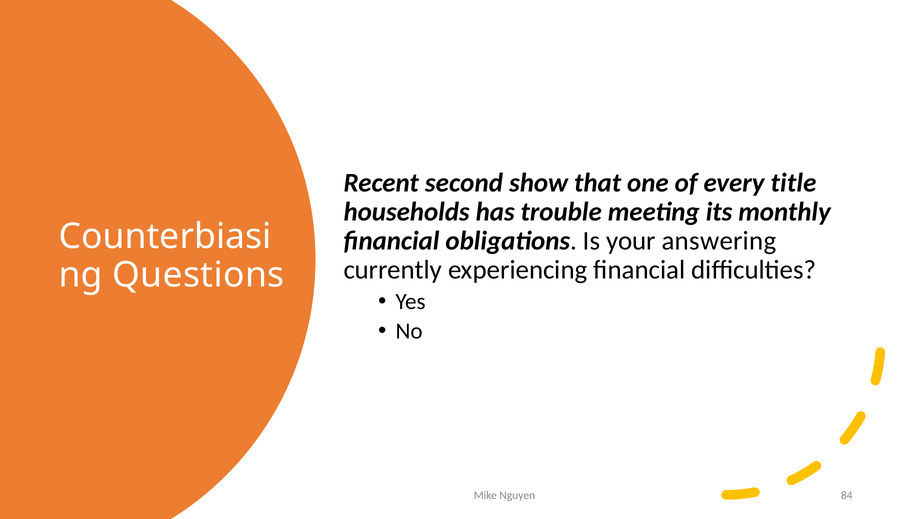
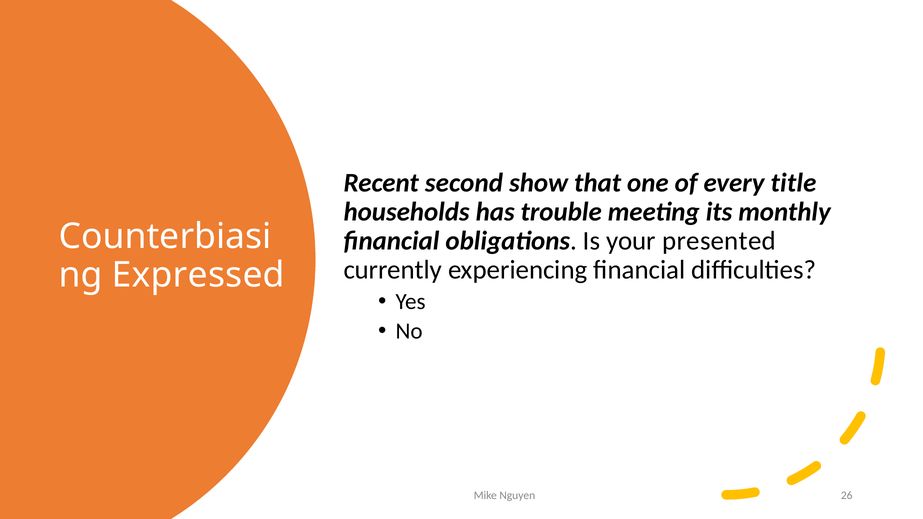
answering: answering -> presented (719, 241)
Questions: Questions -> Expressed (198, 275)
84: 84 -> 26 (847, 496)
